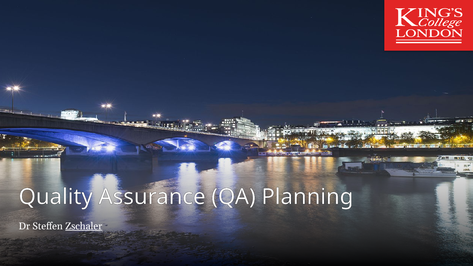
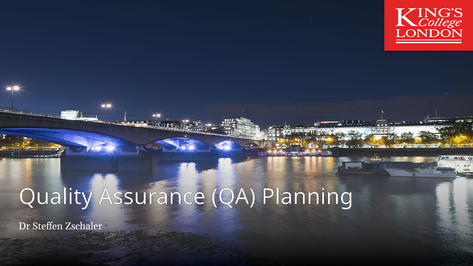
Zschaler underline: present -> none (84, 226)
